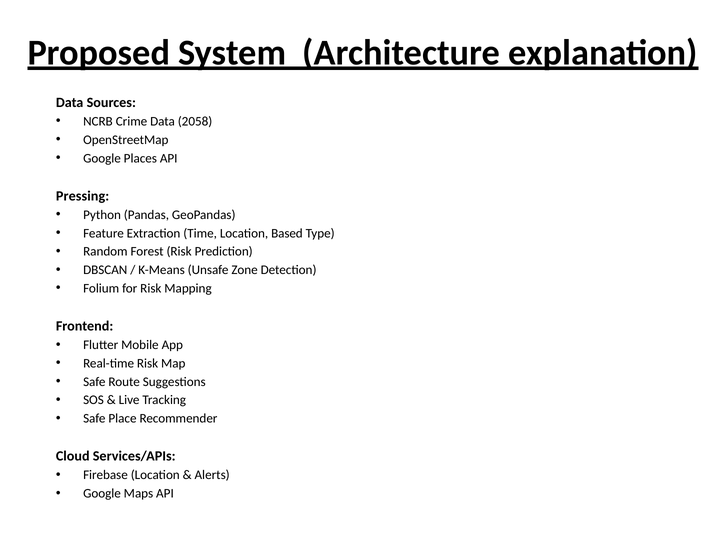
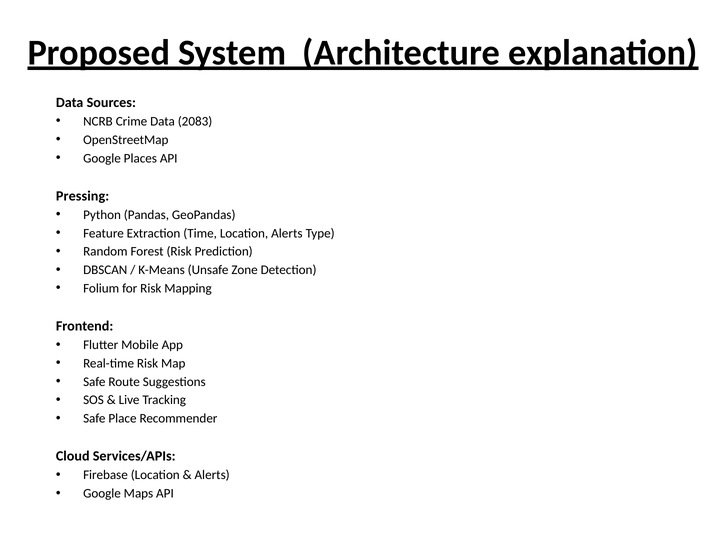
2058: 2058 -> 2083 (195, 121)
Location Based: Based -> Alerts (287, 233)
